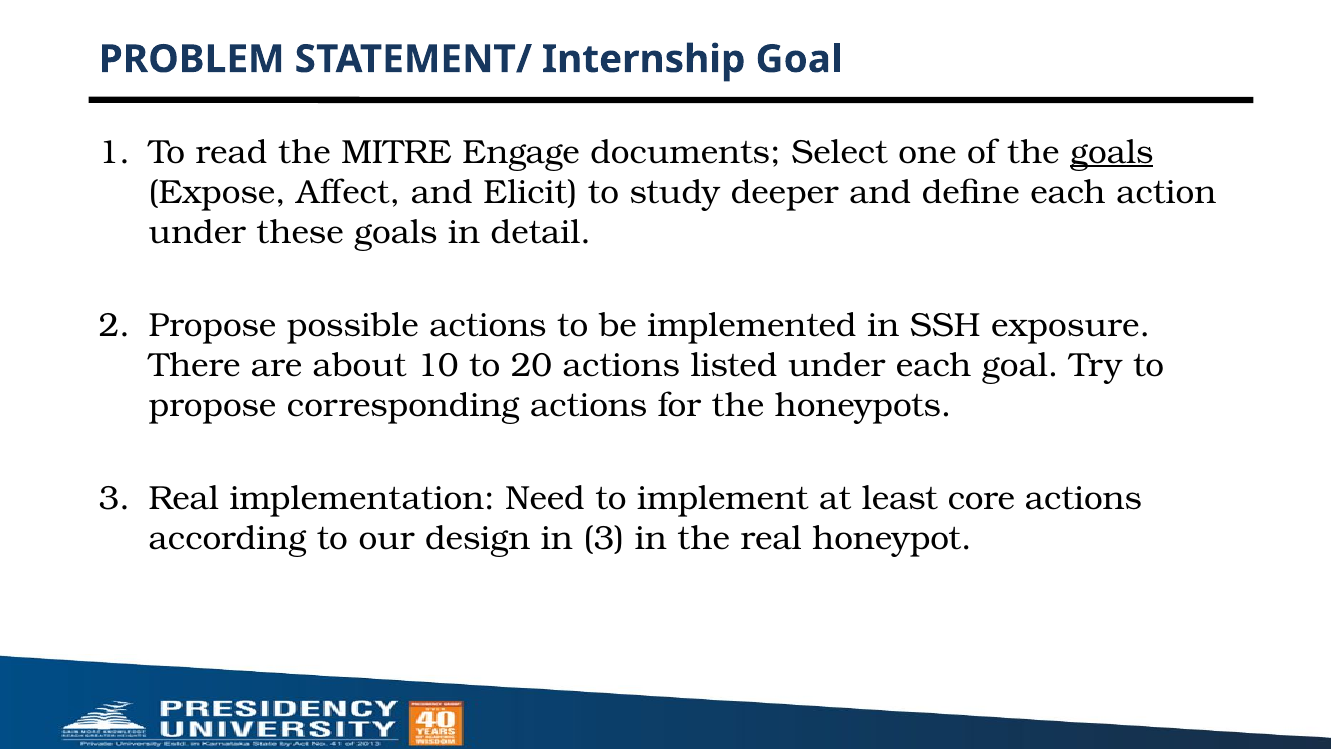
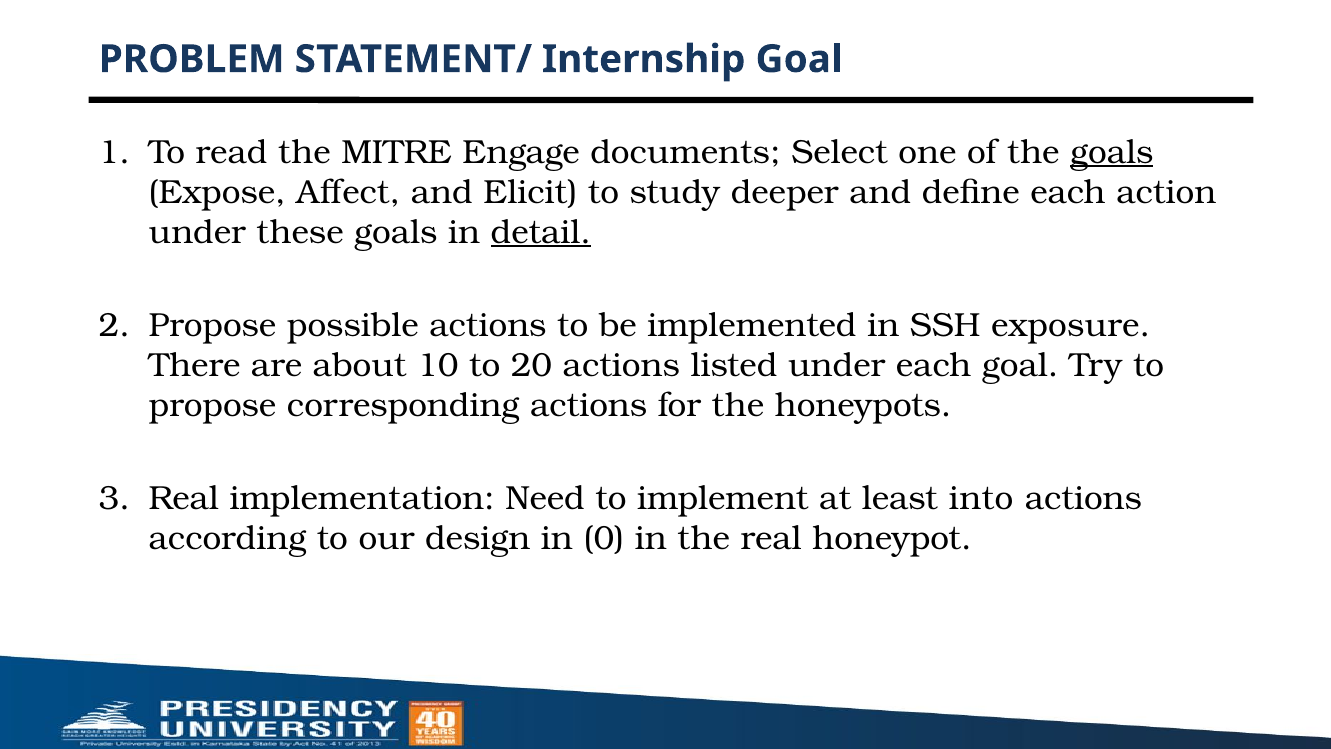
detail underline: none -> present (541, 232)
core: core -> into (981, 498)
in 3: 3 -> 0 (604, 538)
